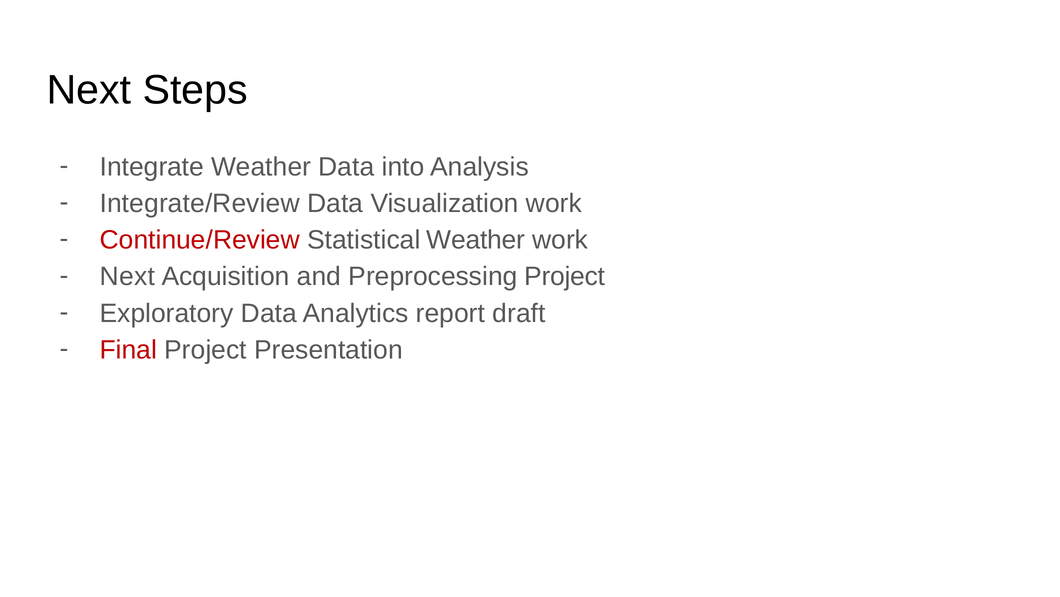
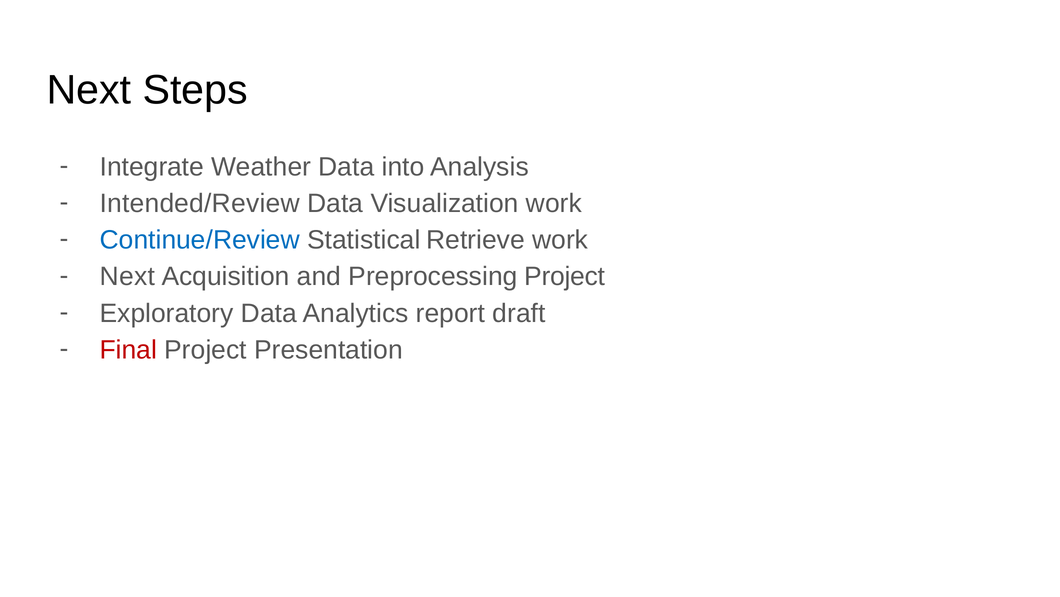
Integrate/Review: Integrate/Review -> Intended/Review (200, 203)
Continue/Review colour: red -> blue (200, 240)
Statistical Weather: Weather -> Retrieve (476, 240)
